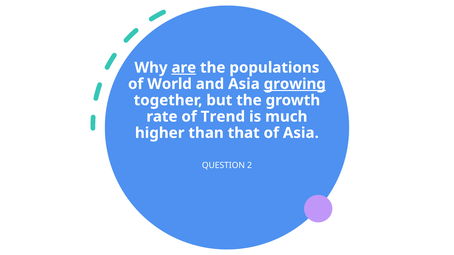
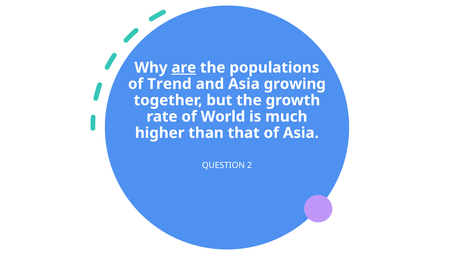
World: World -> Trend (169, 84)
growing underline: present -> none (295, 84)
Trend: Trend -> World (223, 117)
